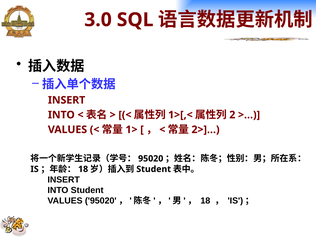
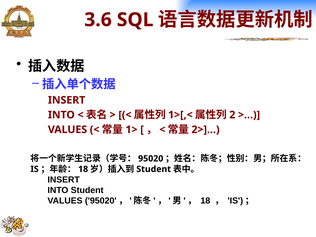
3.0: 3.0 -> 3.6 (98, 20)
